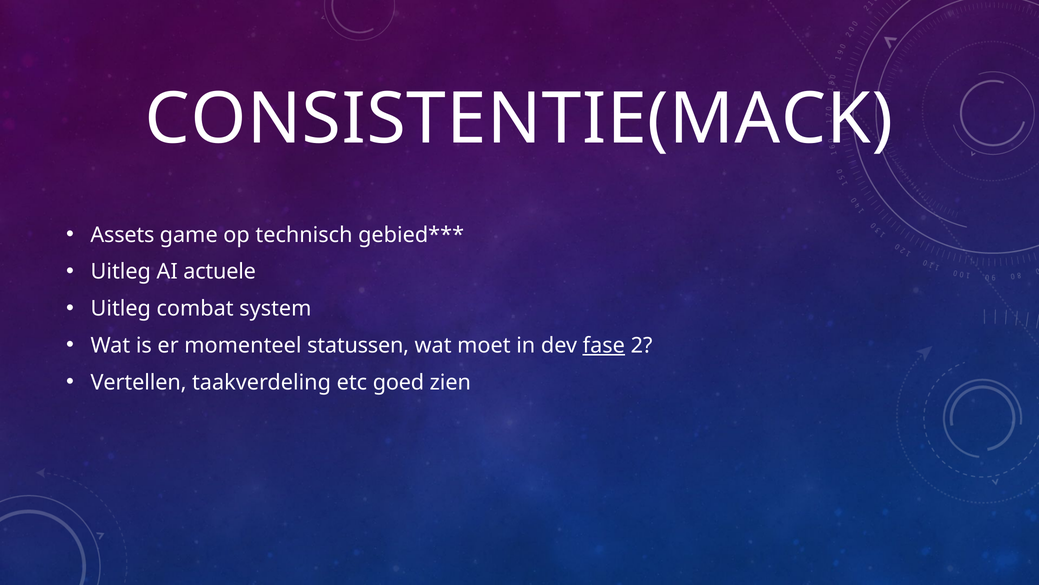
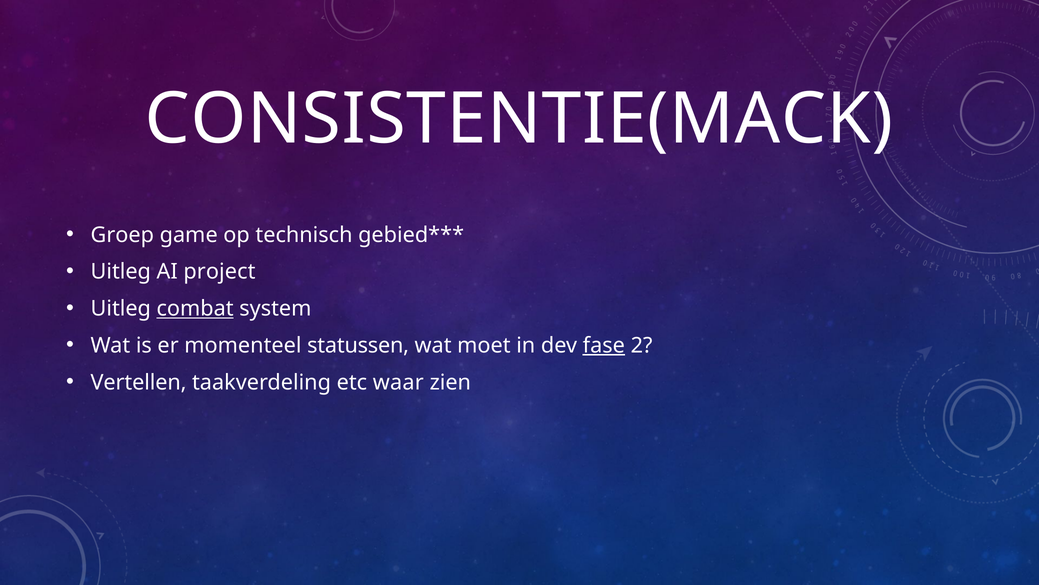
Assets: Assets -> Groep (122, 235)
actuele: actuele -> project (219, 272)
combat underline: none -> present (195, 308)
goed: goed -> waar (398, 382)
